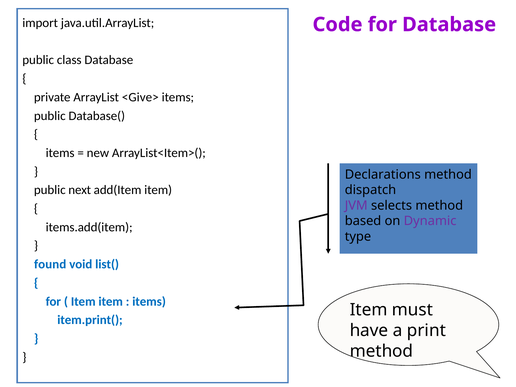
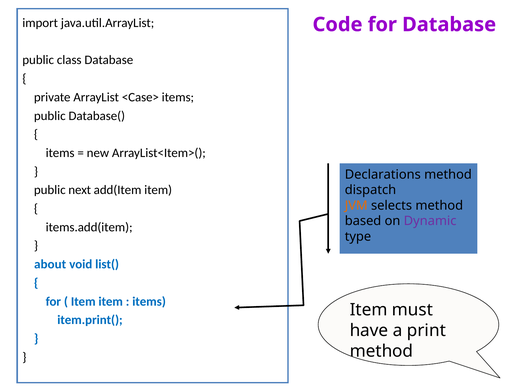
<Give>: <Give> -> <Case> (140, 97)
JVM colour: purple -> orange (356, 206)
found: found -> about (50, 264)
